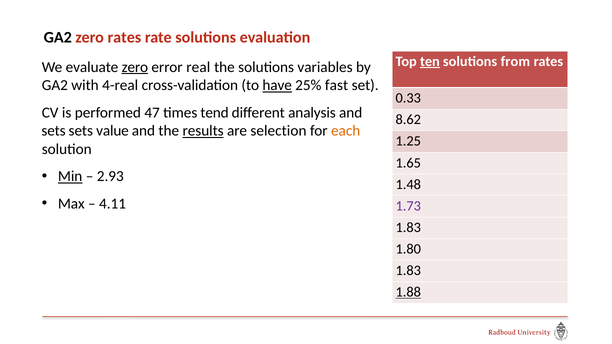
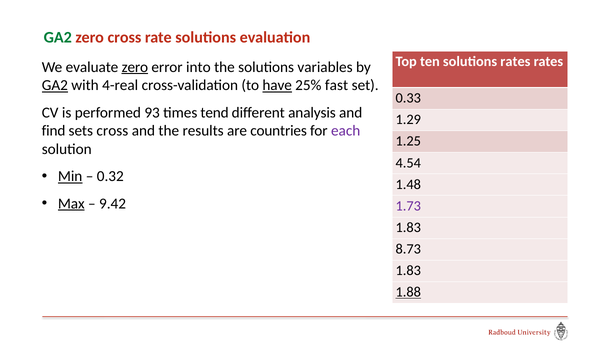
GA2 colour: black -> green (58, 38)
zero rates: rates -> cross (124, 38)
ten underline: present -> none (430, 62)
solutions from: from -> rates (515, 62)
real: real -> into (198, 67)
GA2 underline: none -> present (55, 85)
47: 47 -> 93 (152, 113)
8.62: 8.62 -> 1.29 (408, 120)
sets: sets -> find (54, 131)
sets value: value -> cross (112, 131)
results underline: present -> none (203, 131)
selection: selection -> countries (279, 131)
each colour: orange -> purple (346, 131)
1.65: 1.65 -> 4.54 (408, 163)
2.93: 2.93 -> 0.32 (110, 176)
Max underline: none -> present (71, 204)
4.11: 4.11 -> 9.42 (113, 204)
1.80: 1.80 -> 8.73 (408, 249)
